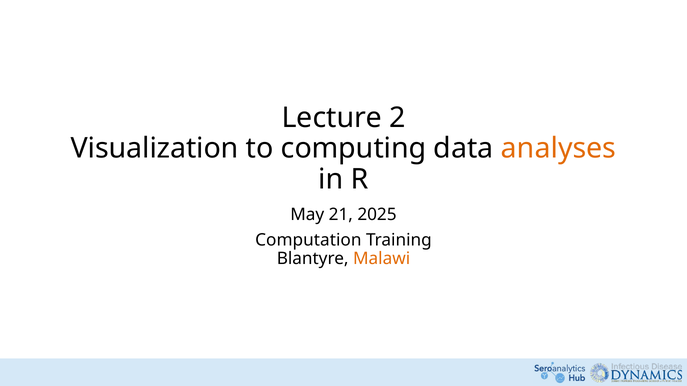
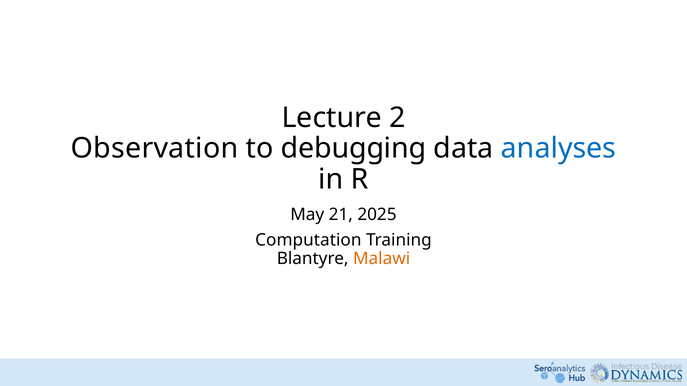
Visualization: Visualization -> Observation (154, 149)
computing: computing -> debugging (354, 149)
analyses colour: orange -> blue (559, 149)
